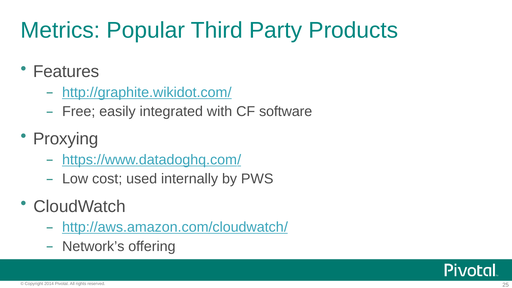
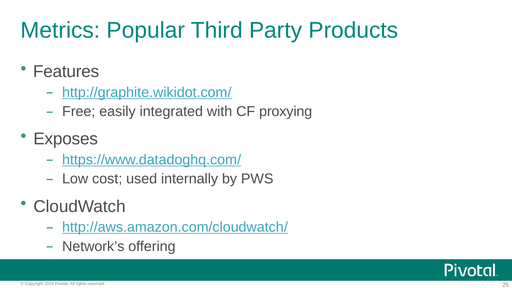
software: software -> proxying (286, 112)
Proxying: Proxying -> Exposes (66, 139)
